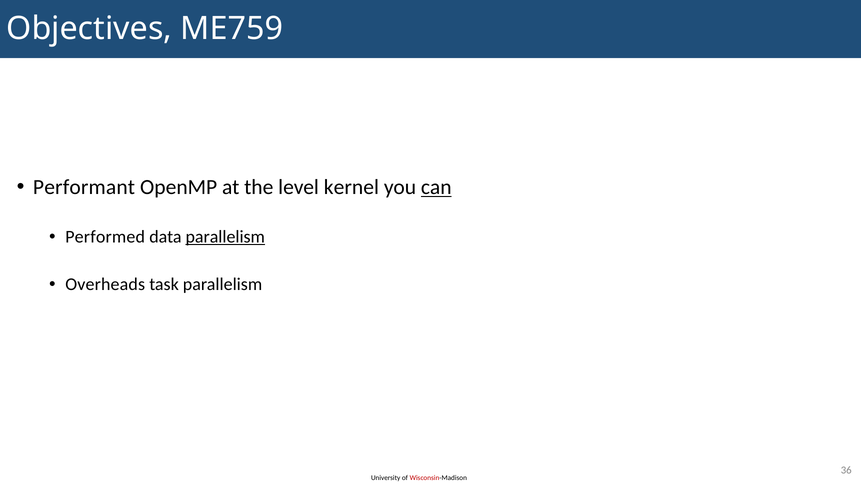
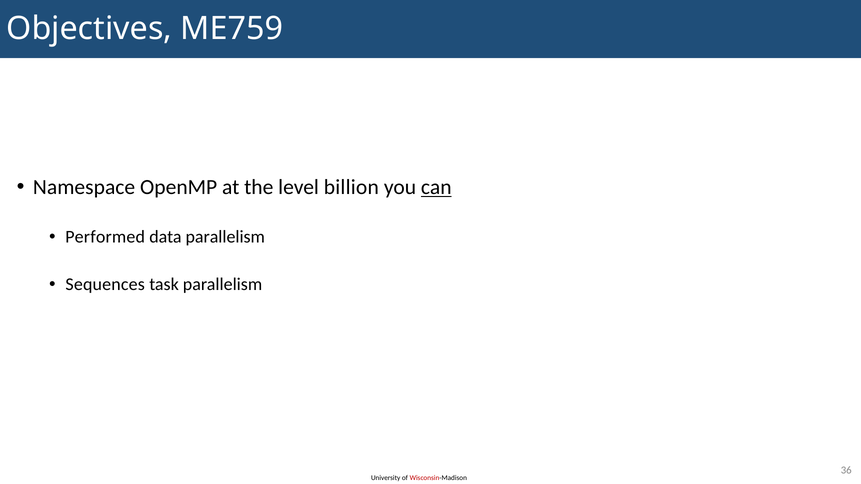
Performant: Performant -> Namespace (84, 187)
kernel: kernel -> billion (351, 187)
parallelism underline: present -> none (225, 237)
Overheads: Overheads -> Sequences (105, 285)
